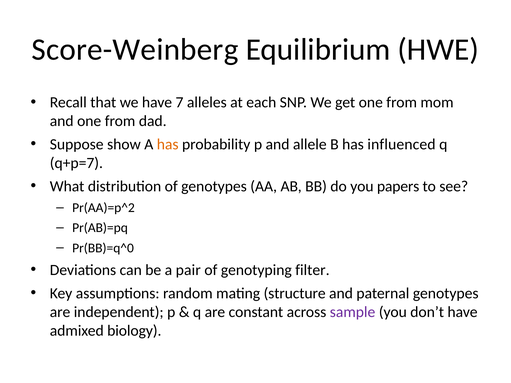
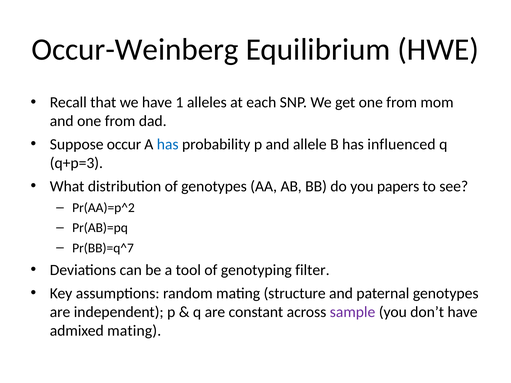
Score-Weinberg: Score-Weinberg -> Occur-Weinberg (135, 49)
7: 7 -> 1 (179, 102)
show: show -> occur (124, 144)
has colour: orange -> blue (168, 144)
q+p=7: q+p=7 -> q+p=3 (76, 163)
Pr(BB)=q^0: Pr(BB)=q^0 -> Pr(BB)=q^7 (103, 248)
pair: pair -> tool (188, 270)
admixed biology: biology -> mating (134, 331)
